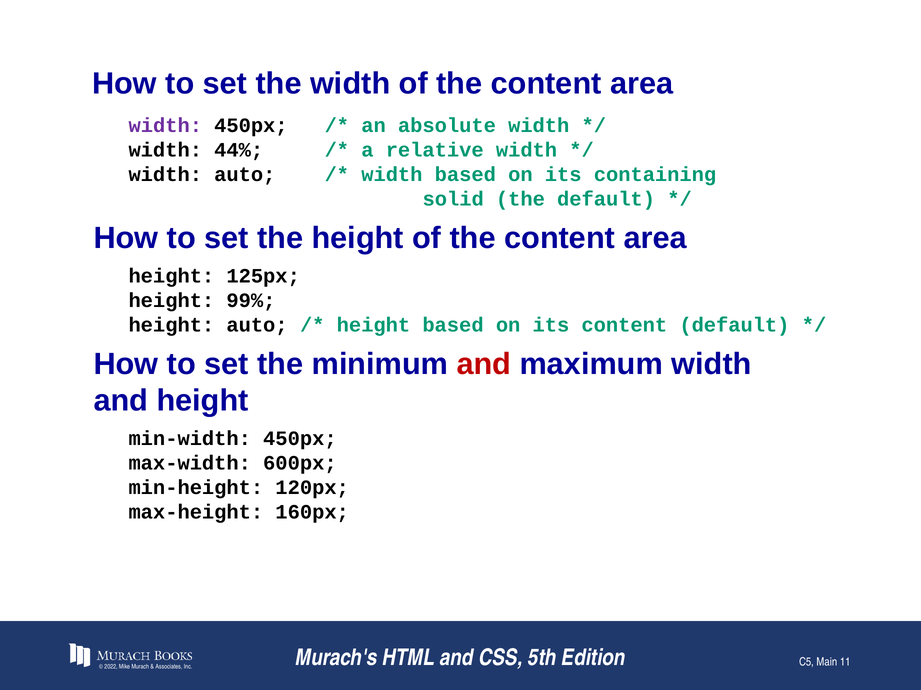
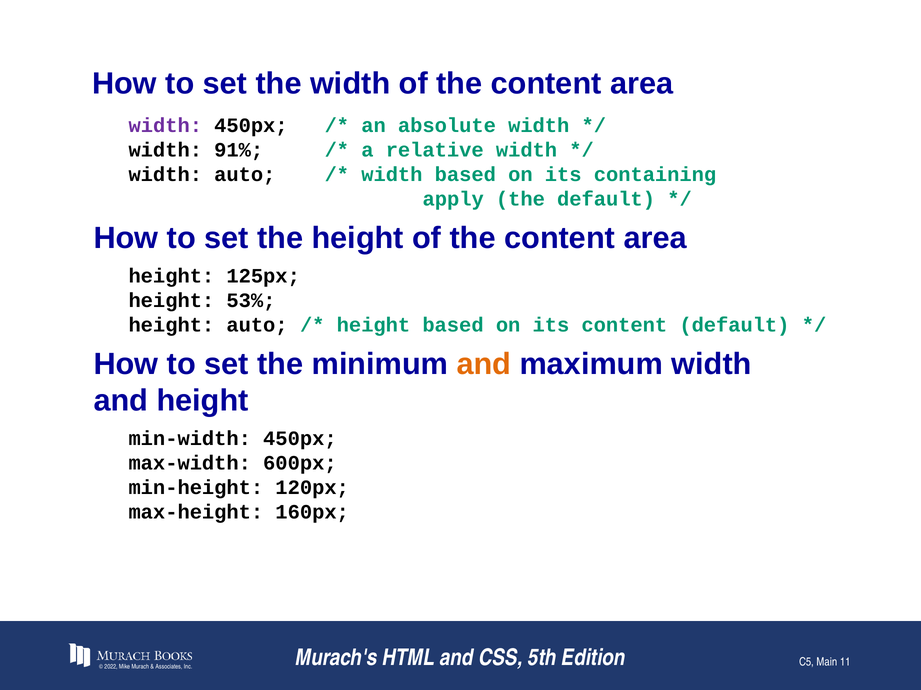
44%: 44% -> 91% (239, 150)
solid: solid -> apply (453, 199)
99%: 99% -> 53% (251, 301)
and colour: red -> orange (484, 364)
